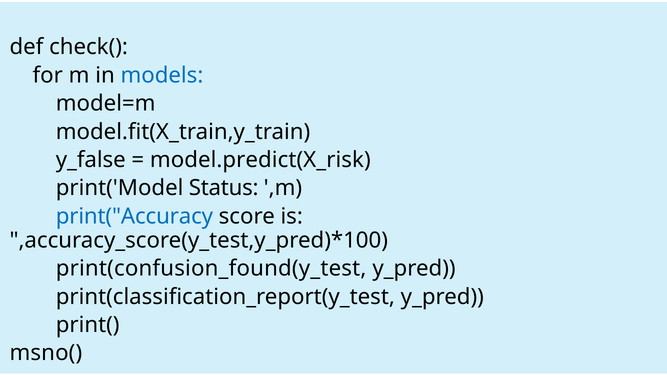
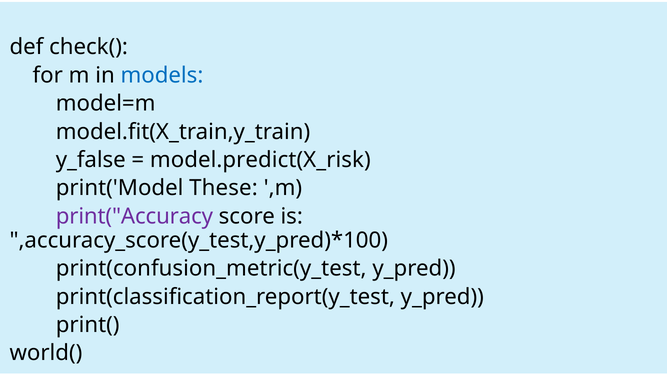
Status: Status -> These (223, 188)
print("Accuracy colour: blue -> purple (134, 216)
print(confusion_found(y_test: print(confusion_found(y_test -> print(confusion_metric(y_test (211, 269)
msno(: msno( -> world( (46, 353)
